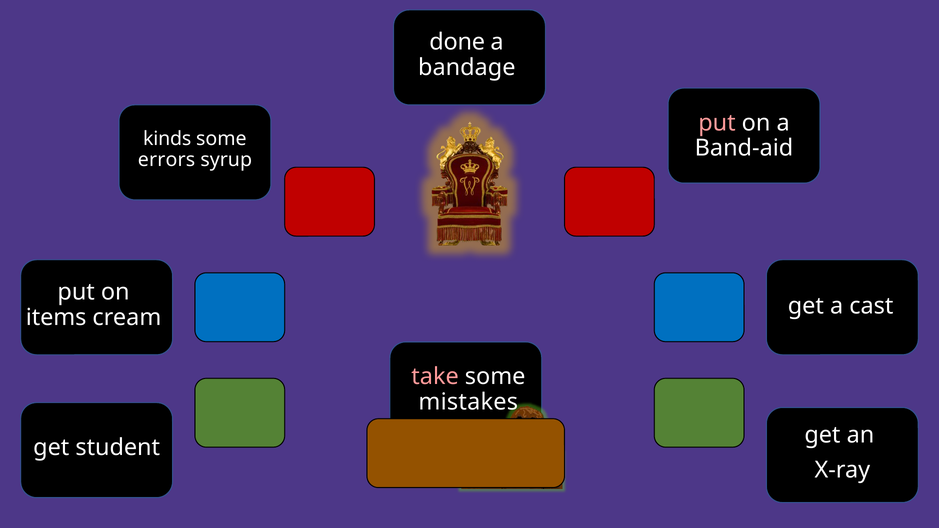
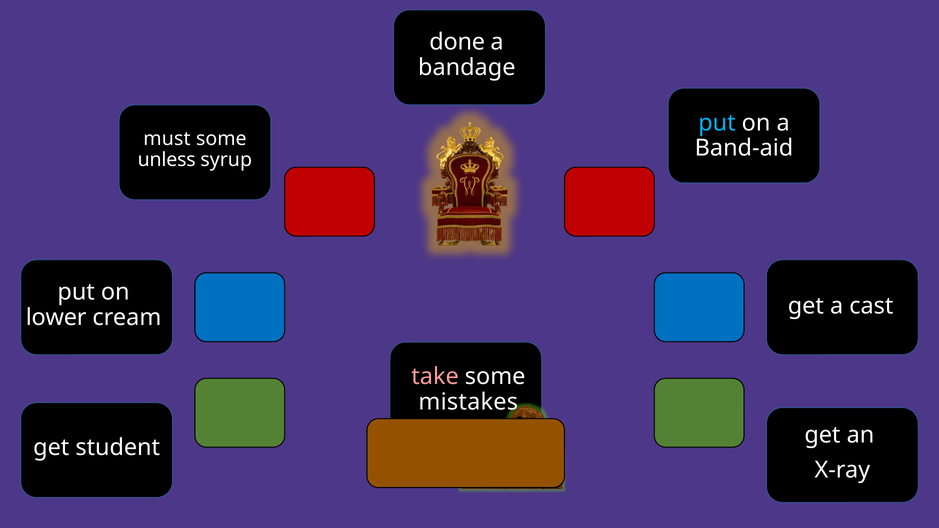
put colour: pink -> light blue (717, 123)
kinds: kinds -> must (167, 139)
errors: errors -> unless (167, 160)
items: items -> lower (56, 317)
